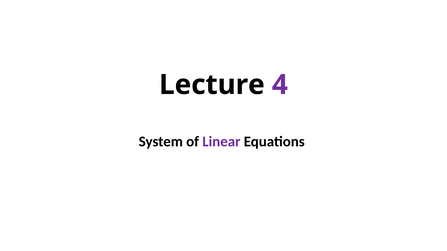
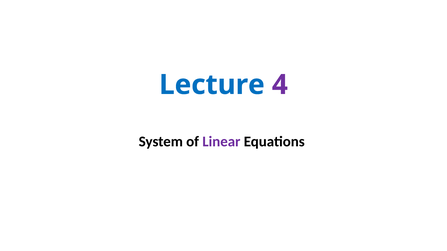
Lecture colour: black -> blue (212, 85)
